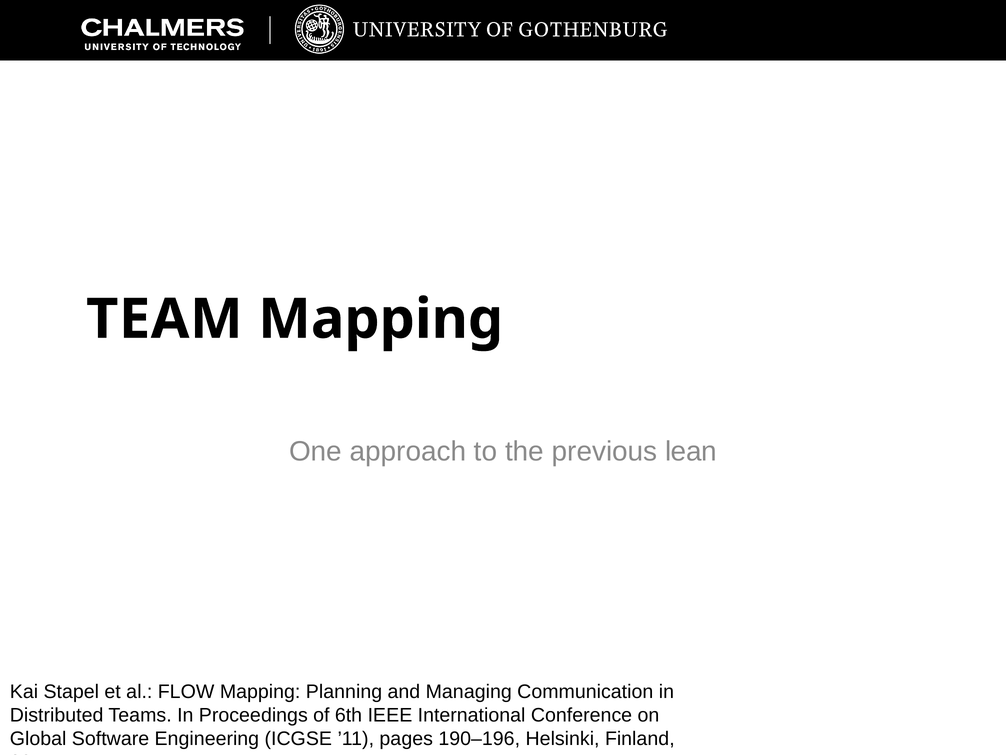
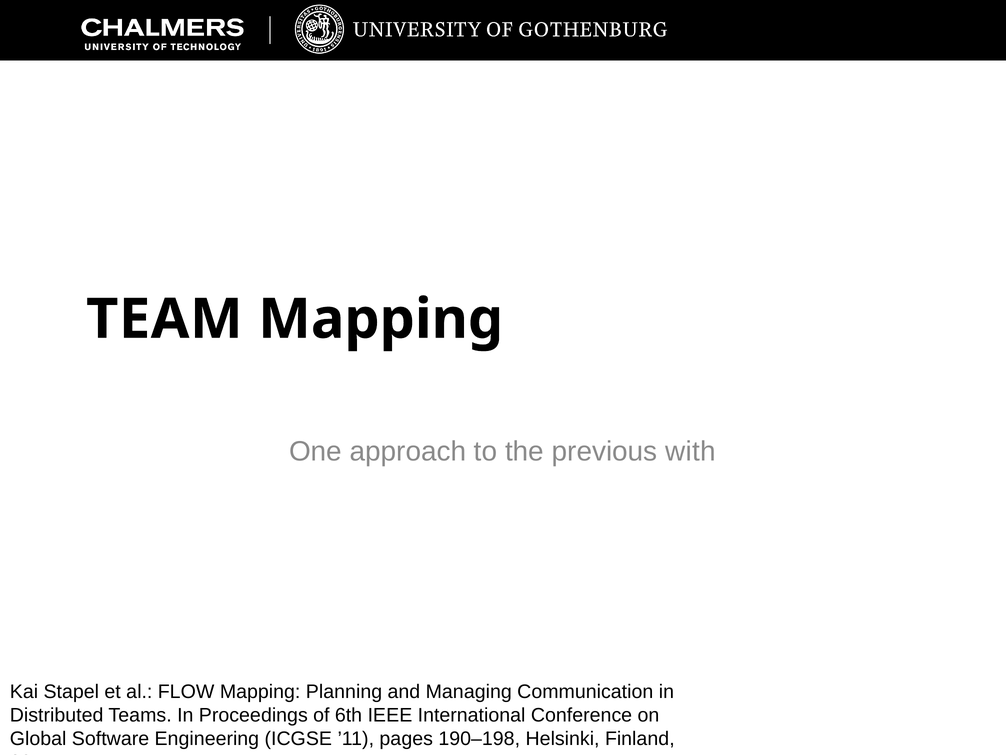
lean: lean -> with (691, 451)
190–196: 190–196 -> 190–198 (479, 738)
